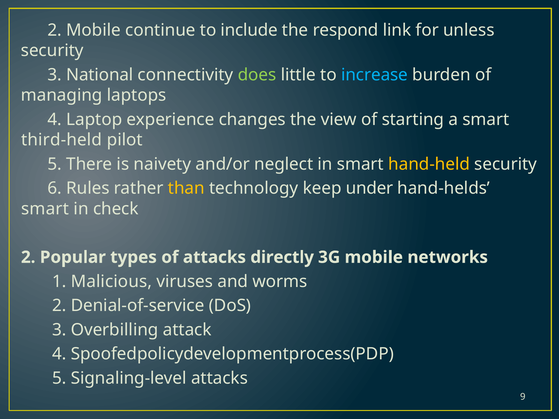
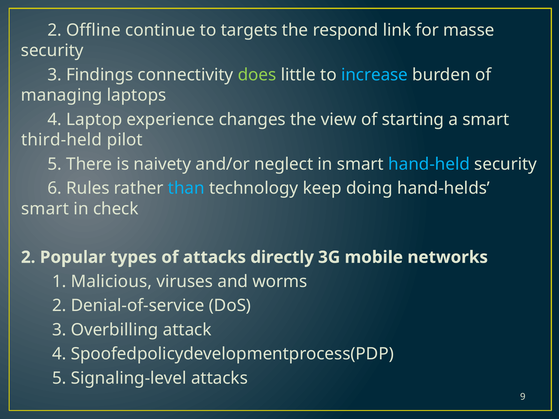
2 Mobile: Mobile -> Offline (93, 30)
include: include -> targets (249, 30)
unless: unless -> masse (469, 30)
National: National -> Findings (100, 75)
hand-held colour: yellow -> light blue (429, 164)
than colour: yellow -> light blue (186, 188)
under: under -> doing (369, 188)
